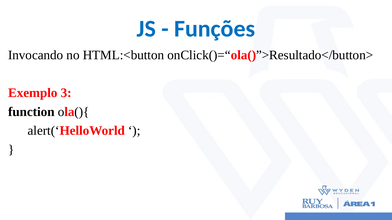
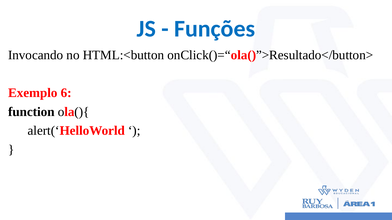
3: 3 -> 6 (66, 93)
